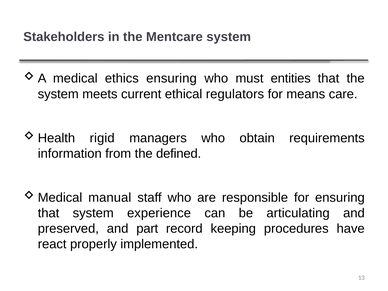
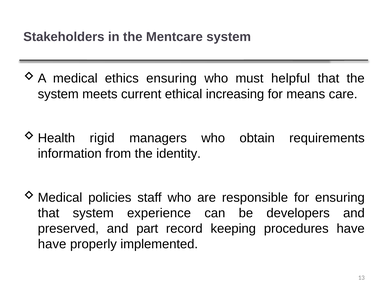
entities: entities -> helpful (291, 78)
regulators: regulators -> increasing (235, 94)
defined: defined -> identity (179, 154)
manual: manual -> policies (110, 198)
articulating: articulating -> developers (298, 213)
react: react -> have (52, 244)
